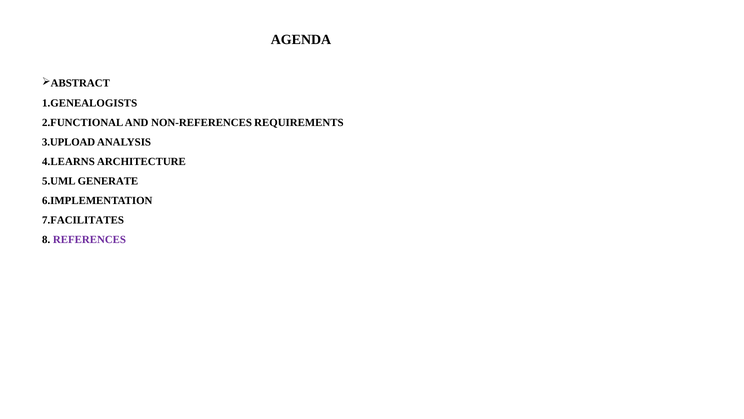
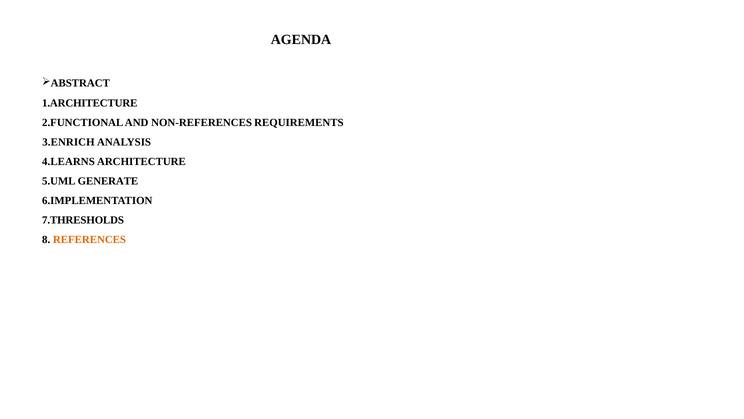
1.GENEALOGISTS: 1.GENEALOGISTS -> 1.ARCHITECTURE (90, 103)
3.UPLOAD: 3.UPLOAD -> 3.ENRICH (68, 142)
7.FACILITATES: 7.FACILITATES -> 7.THRESHOLDS (83, 220)
REFERENCES colour: purple -> orange (89, 240)
